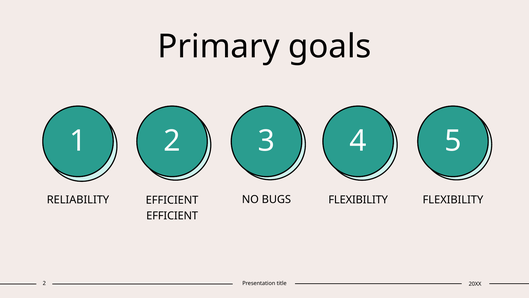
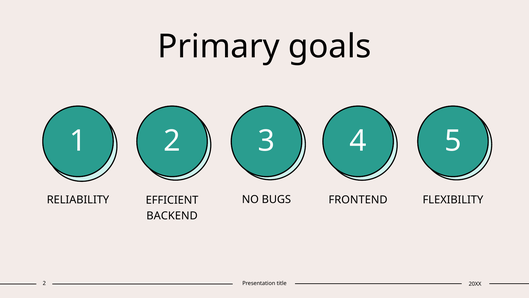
BUGS FLEXIBILITY: FLEXIBILITY -> FRONTEND (358, 199)
EFFICIENT: EFFICIENT -> BACKEND (172, 216)
